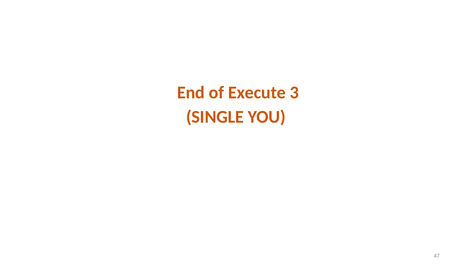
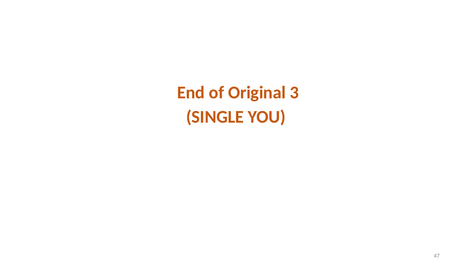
Execute: Execute -> Original (257, 92)
